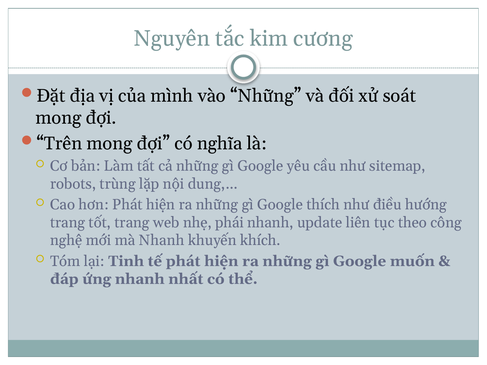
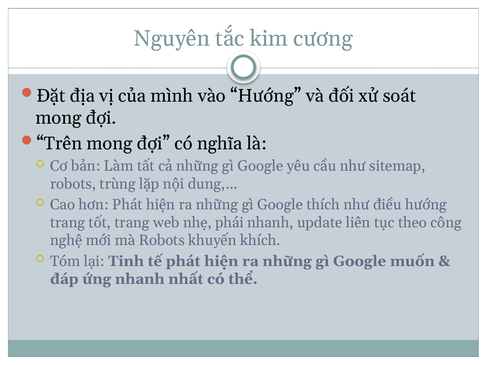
vào Những: Những -> Hướng (266, 96)
mà Nhanh: Nhanh -> Robots (162, 241)
